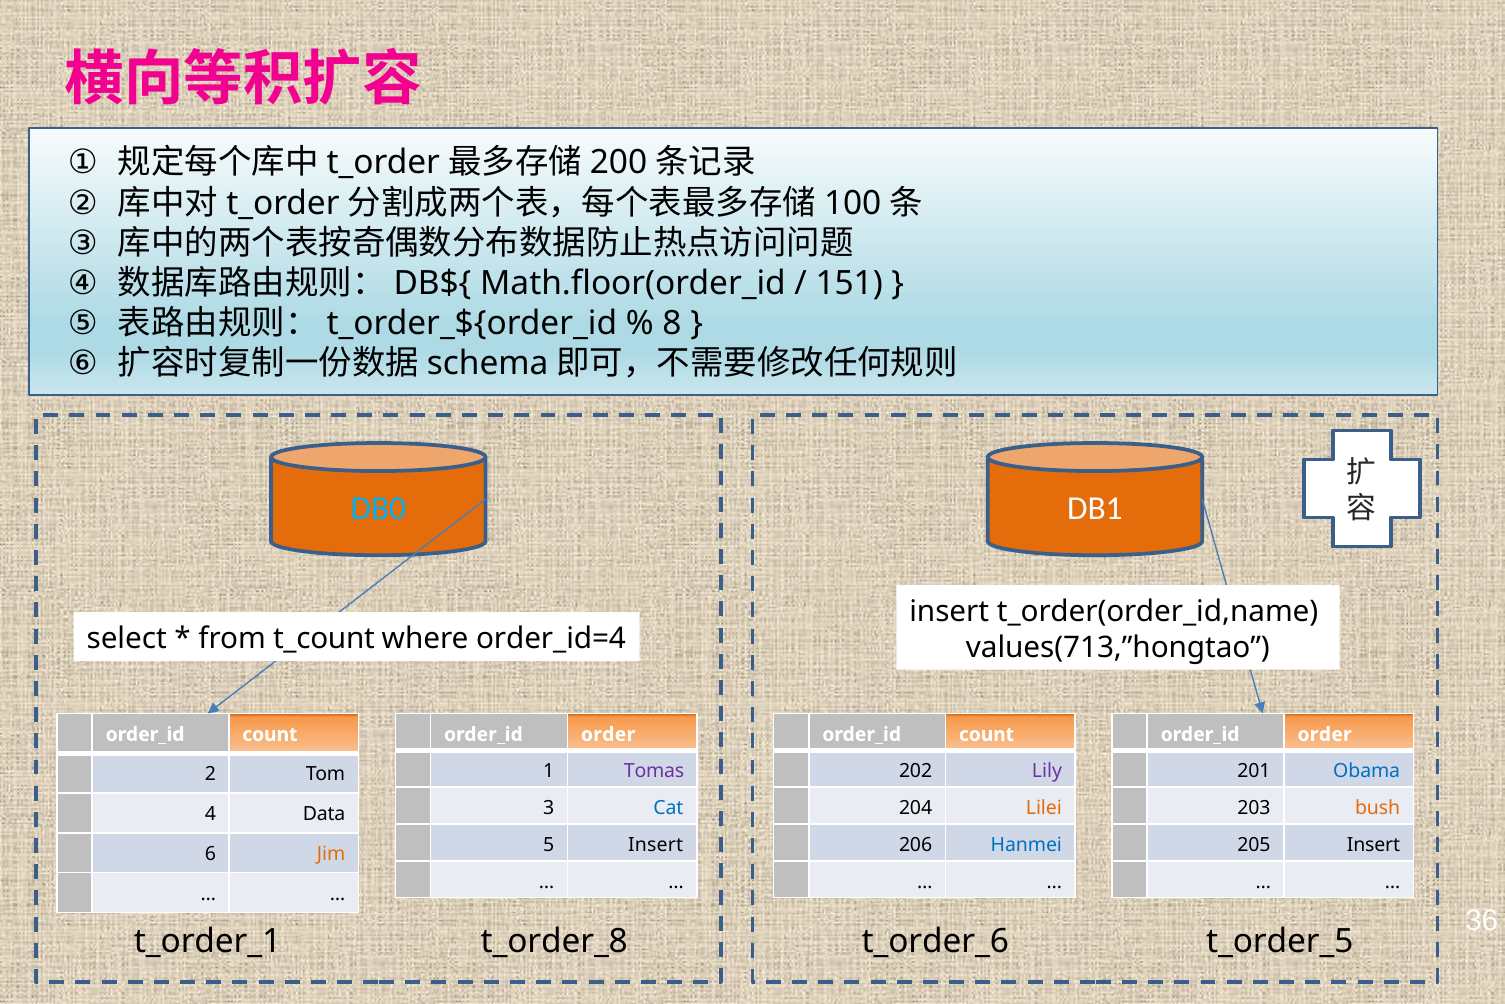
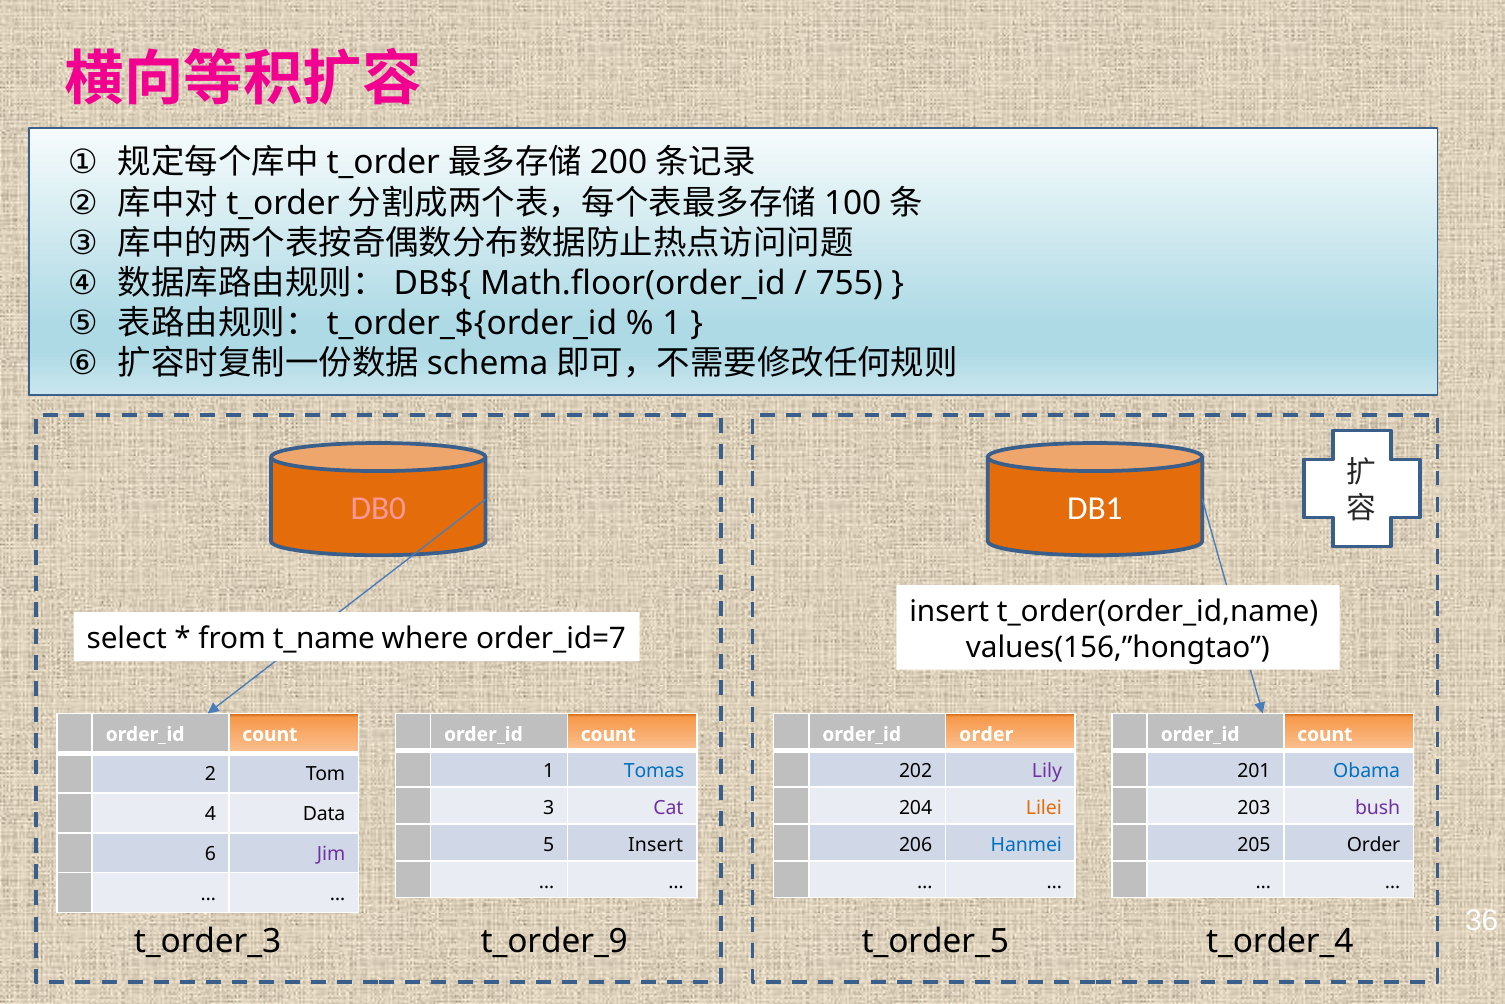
151: 151 -> 755 (849, 283)
8: 8 -> 1 (672, 323)
DB0 colour: light blue -> pink (378, 508)
t_count: t_count -> t_name (324, 638)
order_id=4: order_id=4 -> order_id=7 (551, 638)
values(713,”hongtao: values(713,”hongtao -> values(156,”hongtao (1118, 647)
order: order -> count (608, 734)
count: count -> order (986, 734)
order: order -> count (1325, 734)
Tomas colour: purple -> blue (654, 771)
Cat colour: blue -> purple (668, 808)
bush colour: orange -> purple (1378, 808)
205 Insert: Insert -> Order (1374, 844)
Jim colour: orange -> purple (331, 853)
t_order_8: t_order_8 -> t_order_9 (554, 941)
t_order_6: t_order_6 -> t_order_5 (935, 941)
t_order_5: t_order_5 -> t_order_4 (1280, 941)
t_order_1: t_order_1 -> t_order_3 (208, 941)
